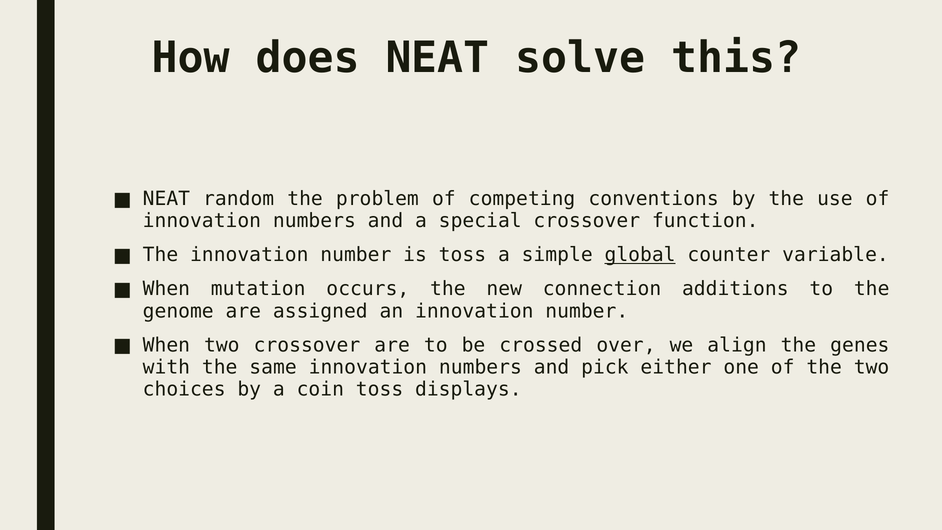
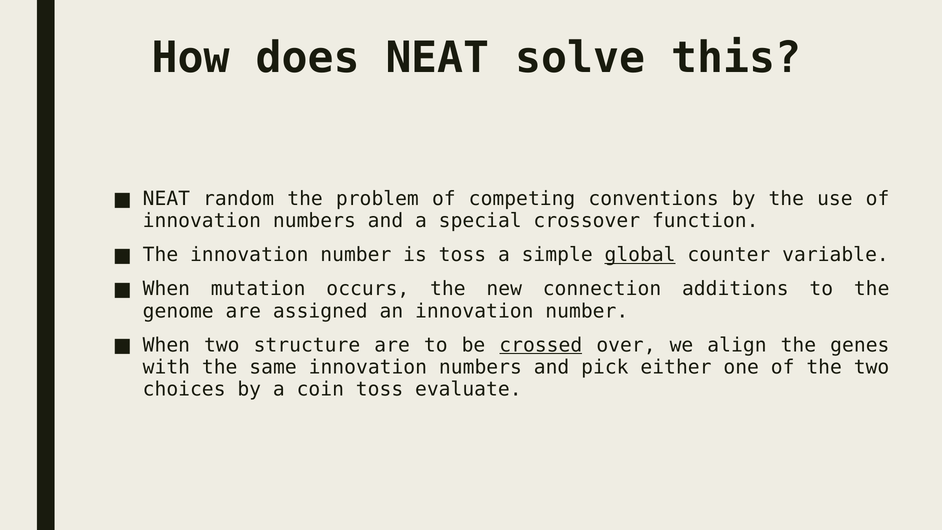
two crossover: crossover -> structure (307, 345)
crossed underline: none -> present (541, 345)
displays: displays -> evaluate (468, 389)
